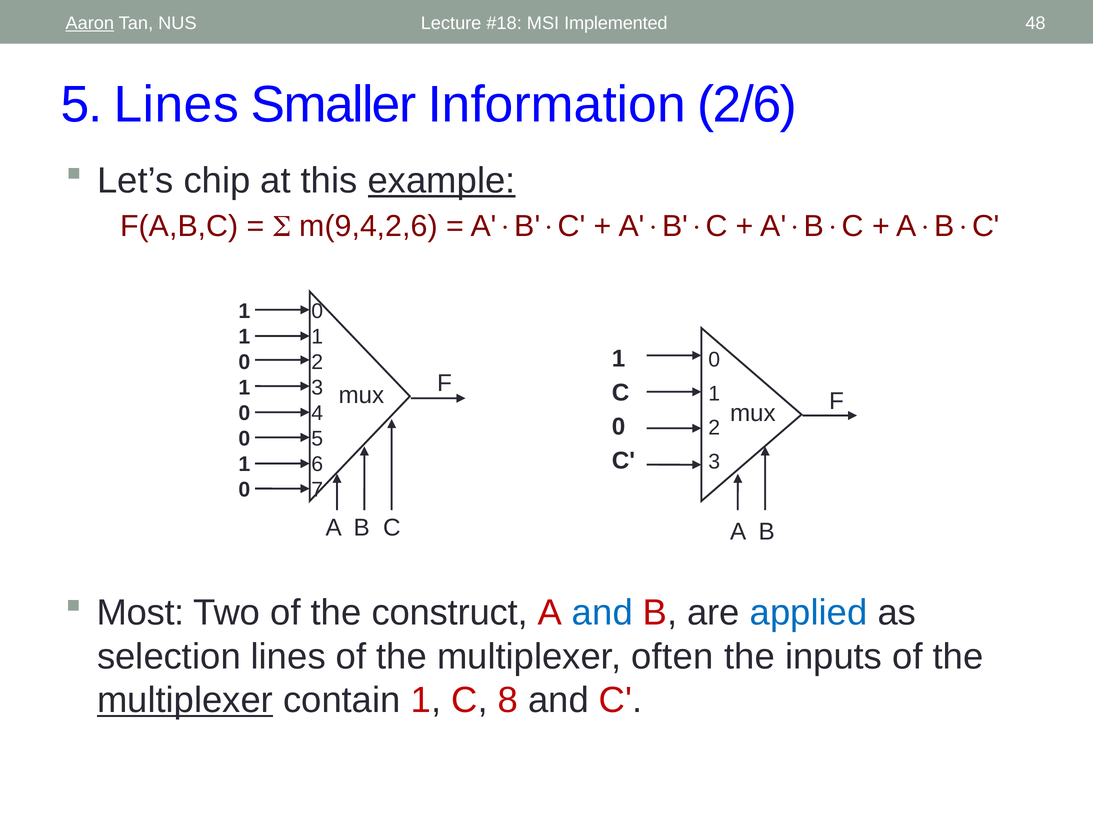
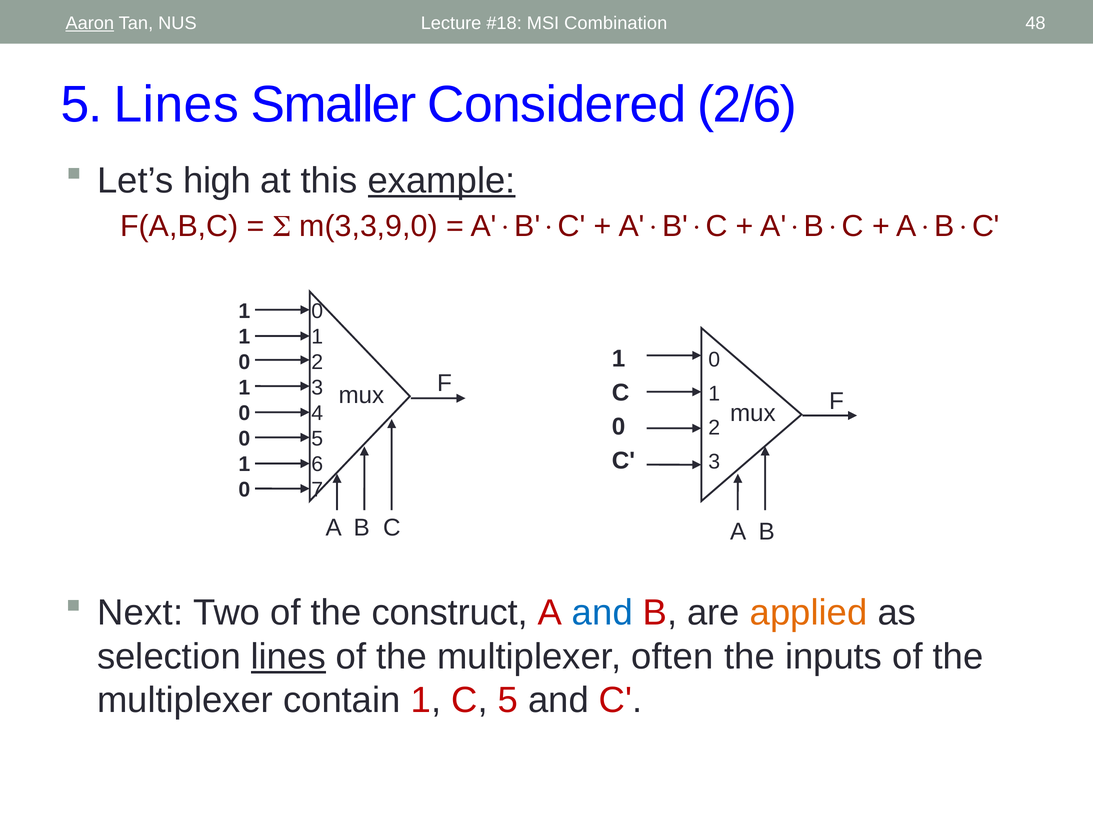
Implemented: Implemented -> Combination (616, 23)
Information: Information -> Considered (557, 105)
chip: chip -> high (217, 181)
m(9,4,2,6: m(9,4,2,6 -> m(3,3,9,0 (368, 226)
Most: Most -> Next (140, 613)
applied colour: blue -> orange (809, 613)
lines underline: none -> present (288, 656)
multiplexer underline: present -> none (185, 700)
C 8: 8 -> 5 (508, 700)
